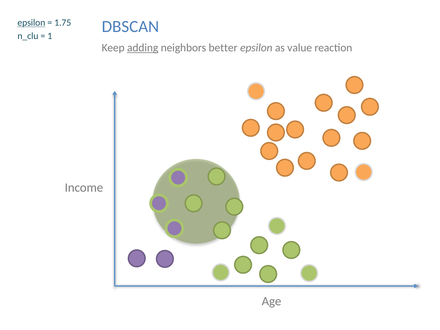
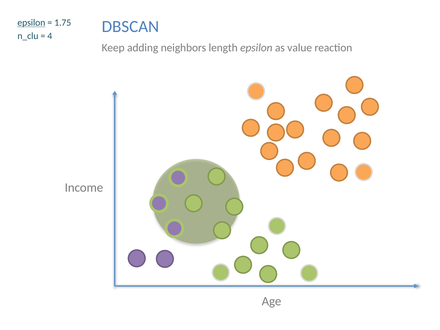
1: 1 -> 4 (50, 36)
adding underline: present -> none (143, 48)
better: better -> length (223, 48)
